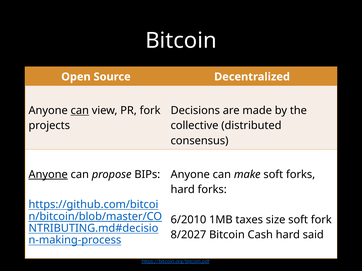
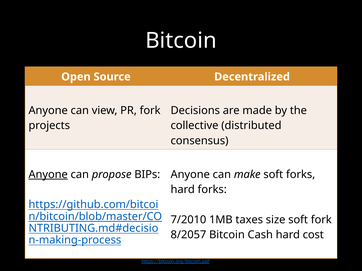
can underline: present -> none (80, 111)
6/2010: 6/2010 -> 7/2010 (188, 220)
8/2027: 8/2027 -> 8/2057 (188, 235)
said: said -> cost (313, 235)
